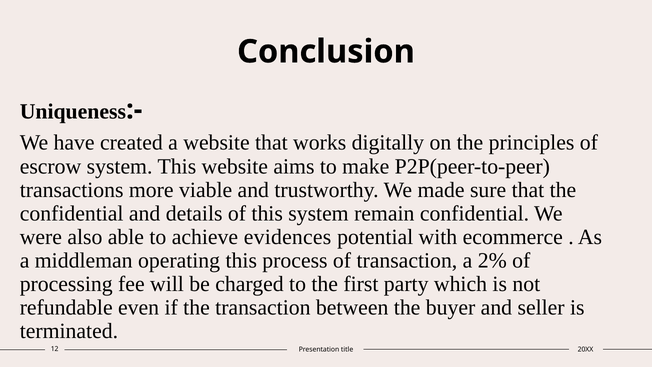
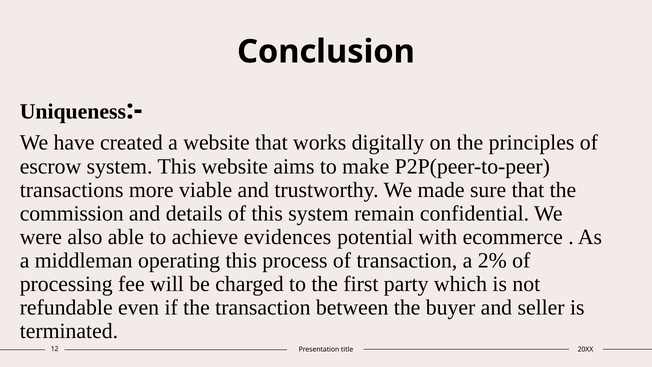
confidential: confidential -> commission (72, 213)
